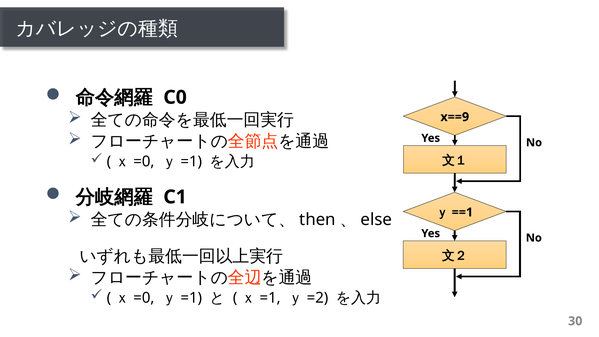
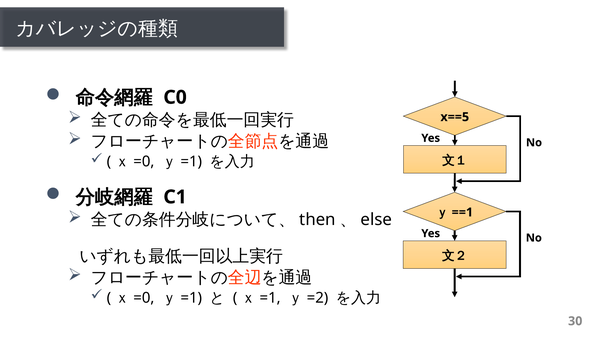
x==9: x==9 -> x==5 (455, 117)
